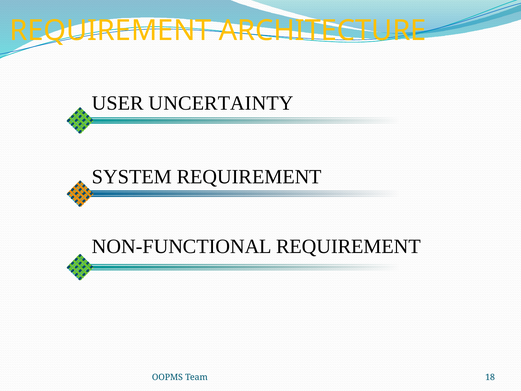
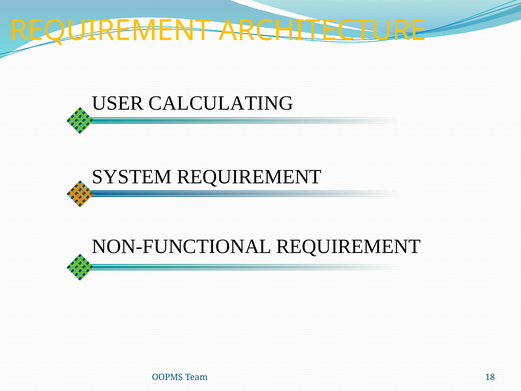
UNCERTAINTY: UNCERTAINTY -> CALCULATING (221, 103)
